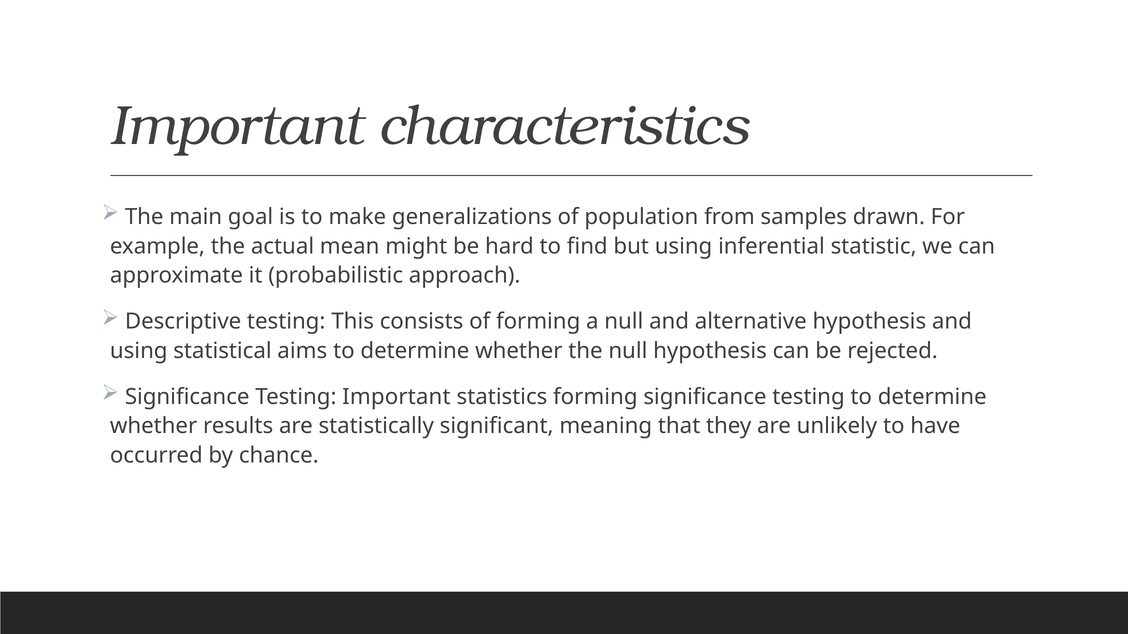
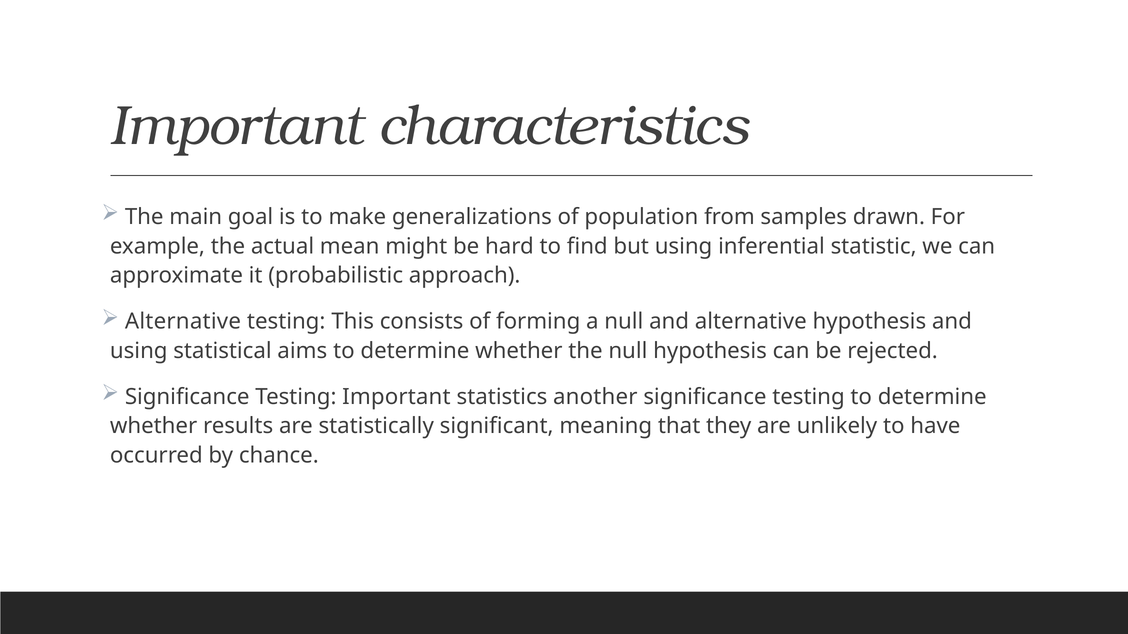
Descriptive: Descriptive -> Alternative (183, 322)
statistics forming: forming -> another (595, 397)
